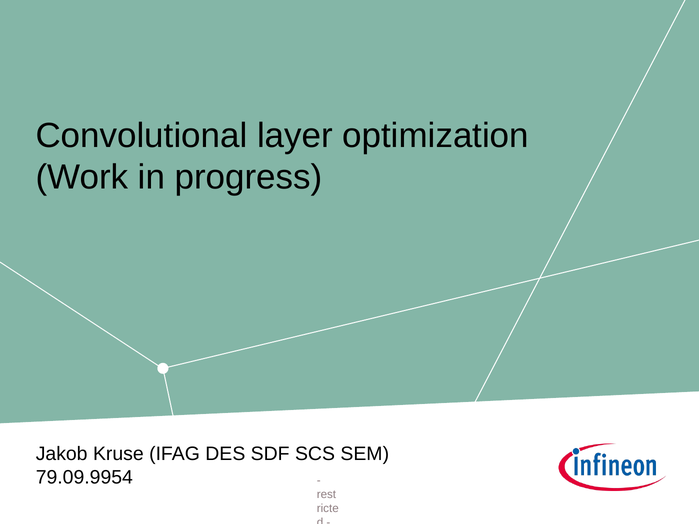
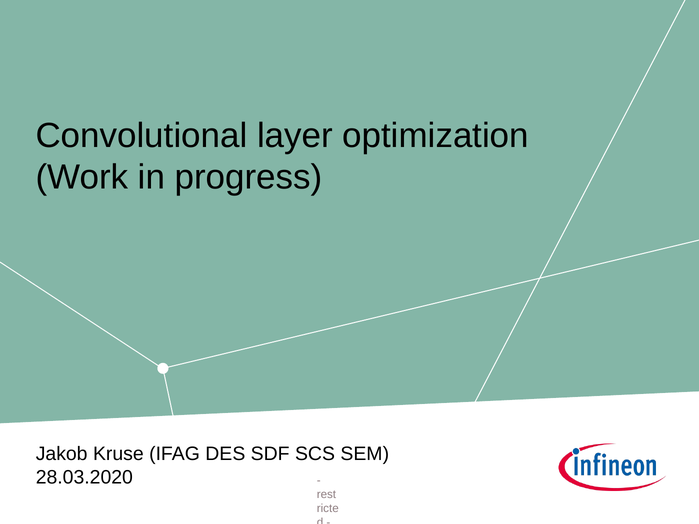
79.09.9954: 79.09.9954 -> 28.03.2020 (84, 477)
